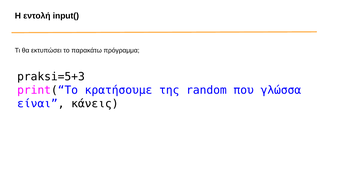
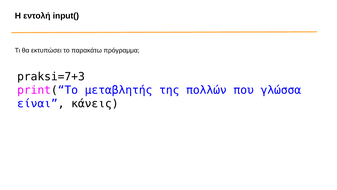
praksi=5+3: praksi=5+3 -> praksi=7+3 (51, 76)
κρατήσουμε: κρατήσουμε -> μεταβλητής (119, 90)
random: random -> πολλών (206, 90)
